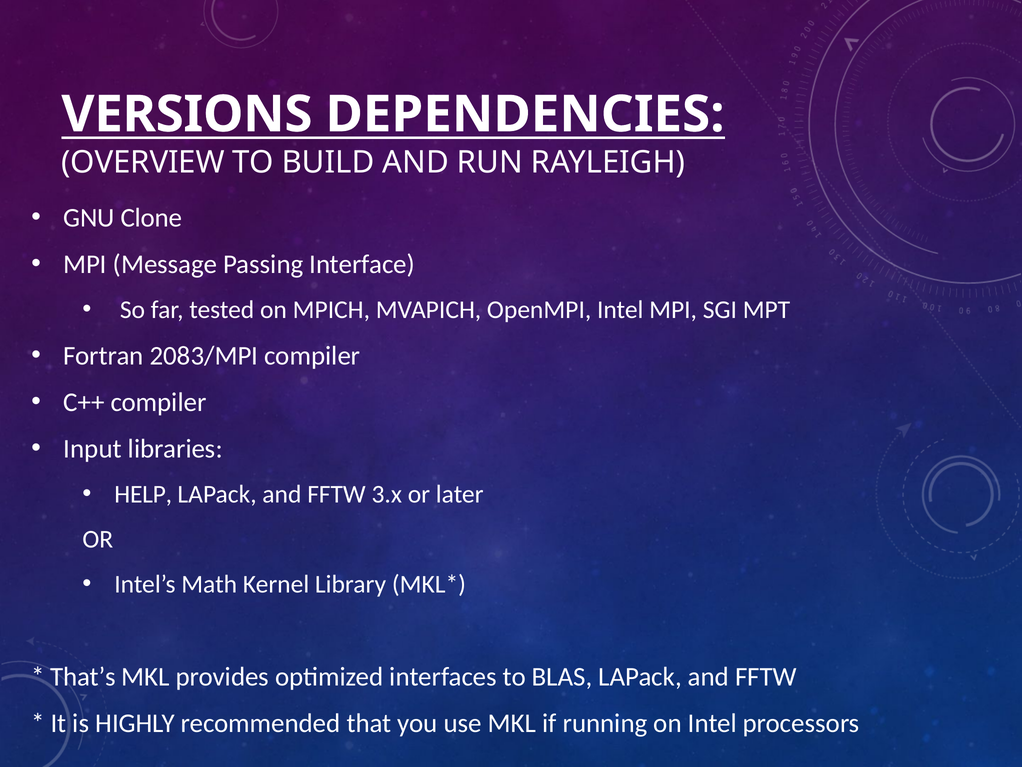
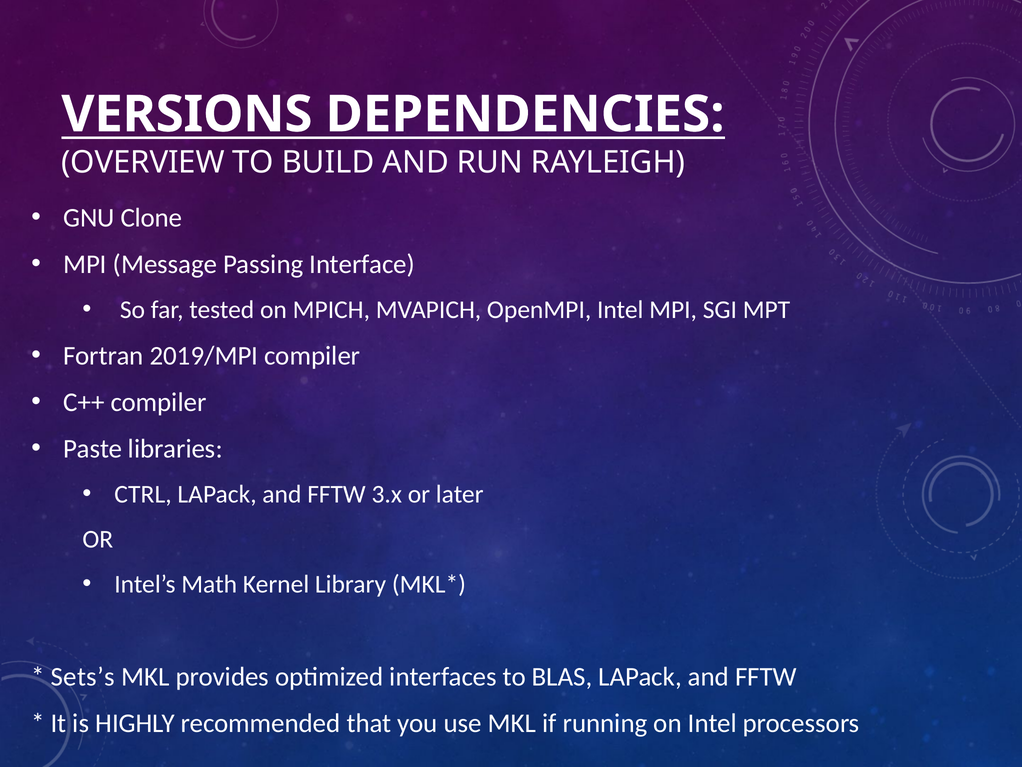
2083/MPI: 2083/MPI -> 2019/MPI (204, 355)
Input: Input -> Paste (93, 449)
HELP: HELP -> CTRL (143, 494)
That’s: That’s -> Sets’s (83, 676)
